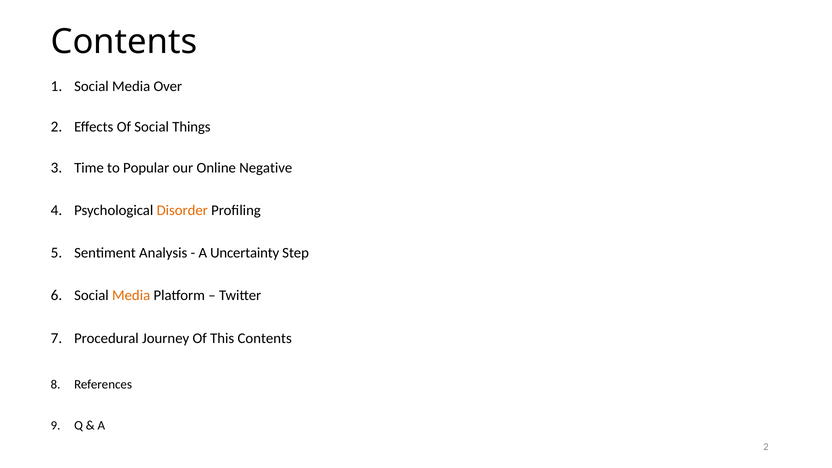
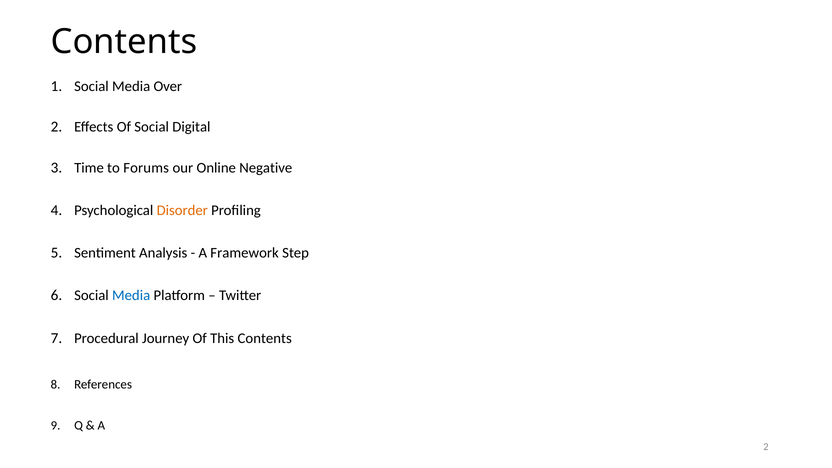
Things: Things -> Digital (191, 127)
Popular: Popular -> Forums (146, 168)
Uncertainty: Uncertainty -> Framework (245, 253)
Media colour: orange -> blue (131, 296)
